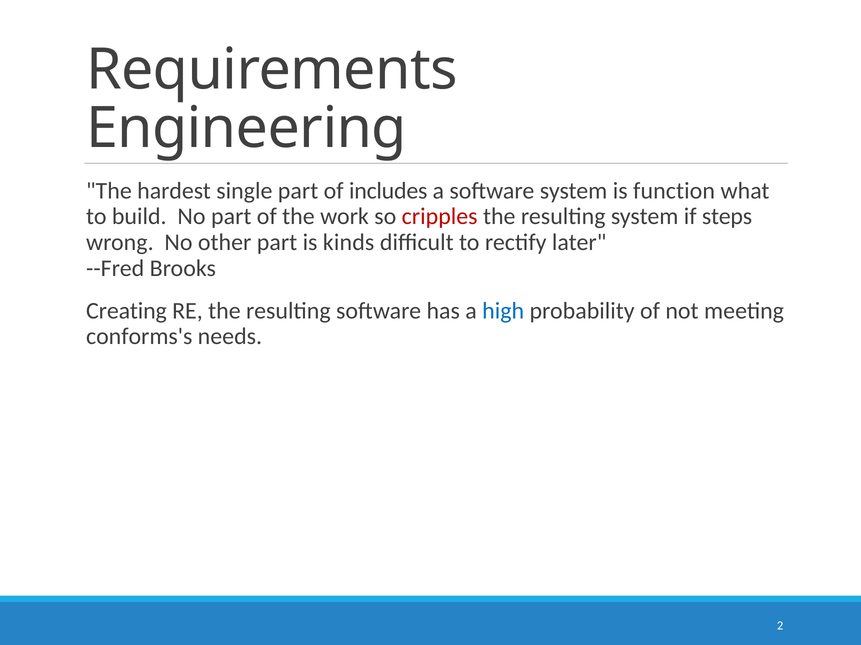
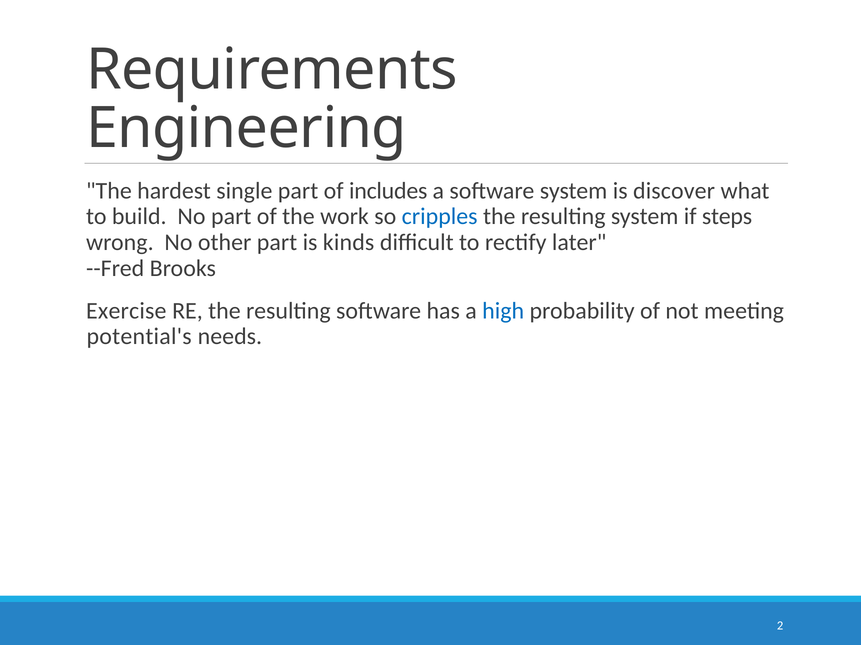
function: function -> discover (674, 191)
cripples colour: red -> blue (440, 217)
Creating: Creating -> Exercise (126, 311)
conforms's: conforms's -> potential's (139, 337)
